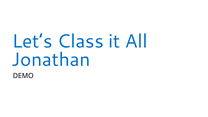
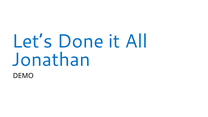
Class: Class -> Done (80, 41)
